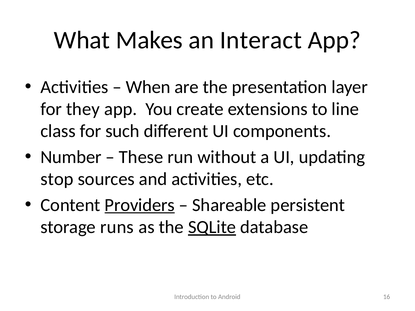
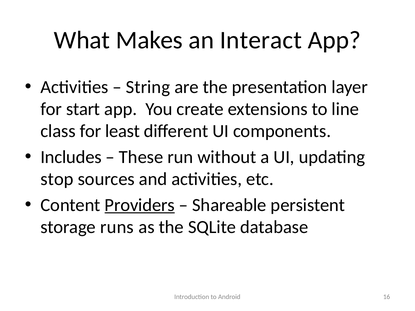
When: When -> String (148, 87)
they: they -> start (83, 109)
such: such -> least (123, 131)
Number: Number -> Includes (71, 157)
SQLite underline: present -> none (212, 227)
